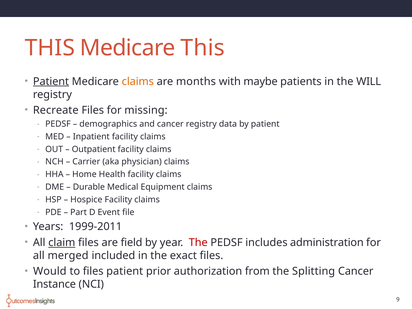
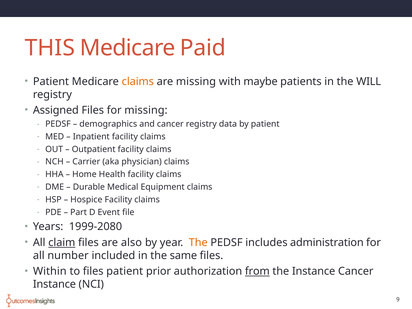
Medicare This: This -> Paid (203, 48)
Patient underline: present -> none (51, 81)
are months: months -> missing (196, 81)
Recreate: Recreate -> Assigned (56, 110)
1999-2011: 1999-2011 -> 1999-2080 (95, 227)
field: field -> also (131, 243)
The colour: red -> orange (198, 243)
merged: merged -> number (68, 256)
exact: exact -> same (183, 256)
Would: Would -> Within (50, 271)
from underline: none -> present (257, 271)
the Splitting: Splitting -> Instance (314, 271)
